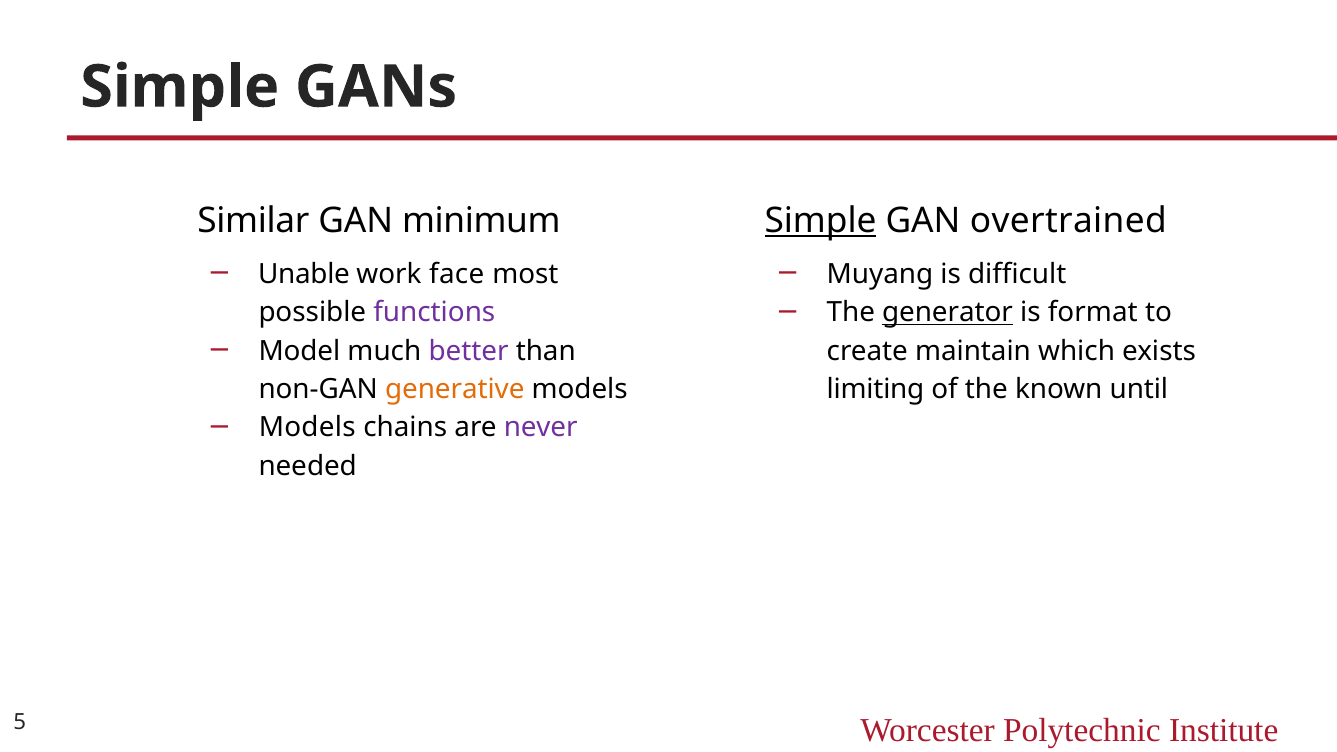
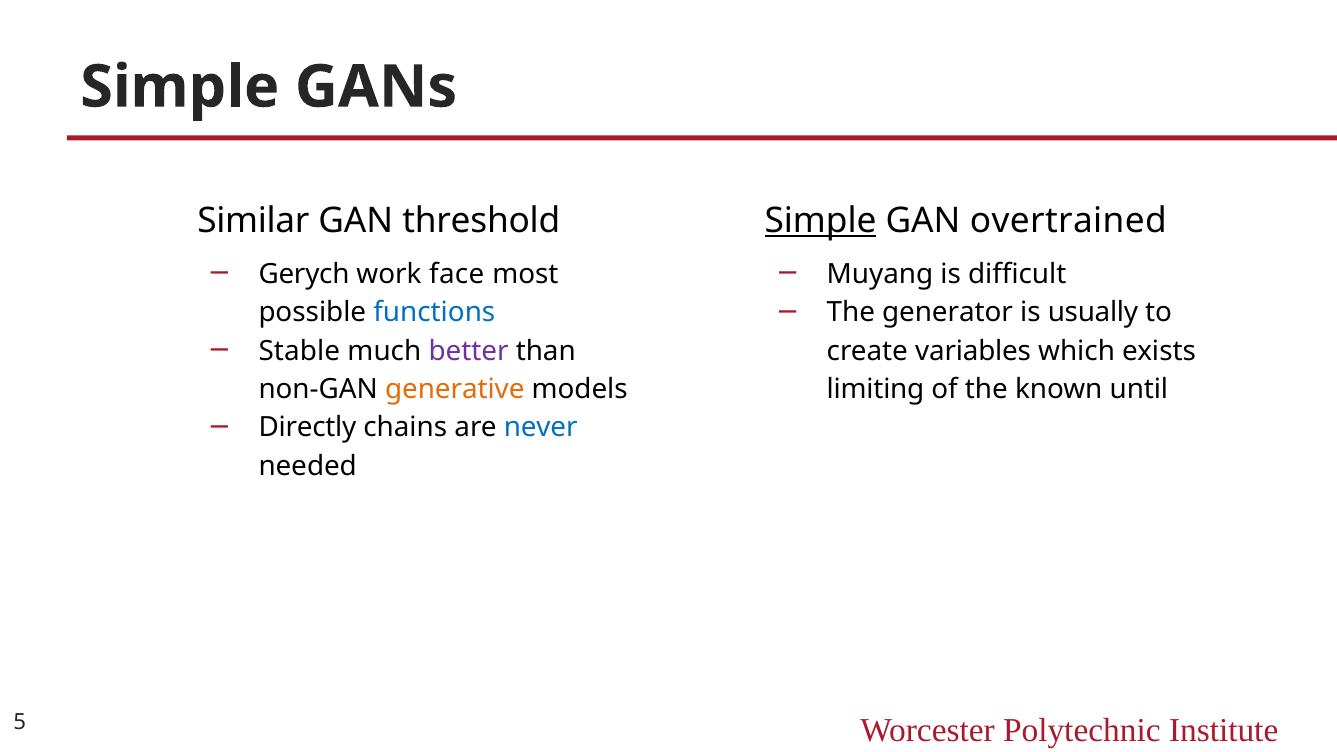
minimum: minimum -> threshold (481, 220)
Unable: Unable -> Gerych (304, 274)
generator underline: present -> none (948, 312)
format: format -> usually (1093, 312)
functions colour: purple -> blue (434, 312)
Model: Model -> Stable (299, 351)
maintain: maintain -> variables (973, 351)
Models: Models -> Directly (307, 428)
never colour: purple -> blue (541, 428)
